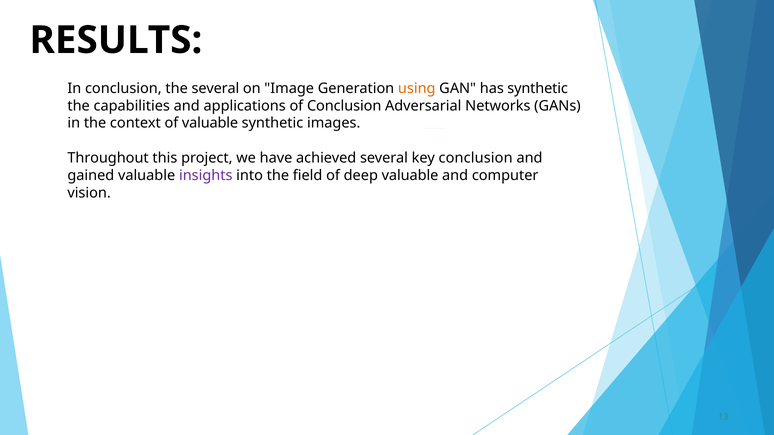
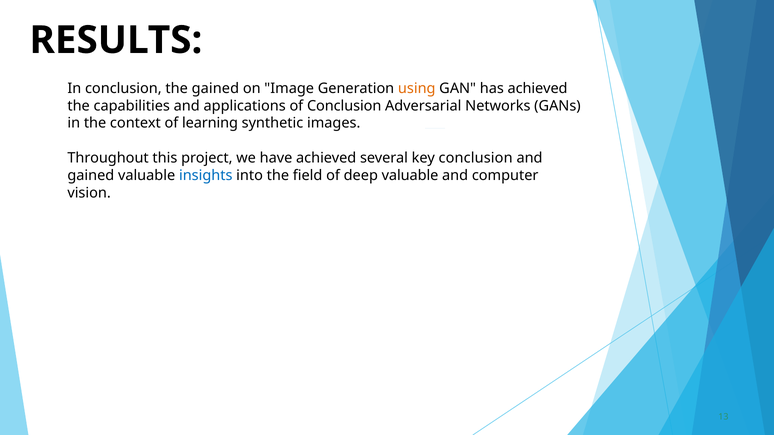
the several: several -> gained (215, 88)
has synthetic: synthetic -> achieved (538, 88)
of valuable: valuable -> learning (210, 123)
insights colour: purple -> blue (206, 175)
